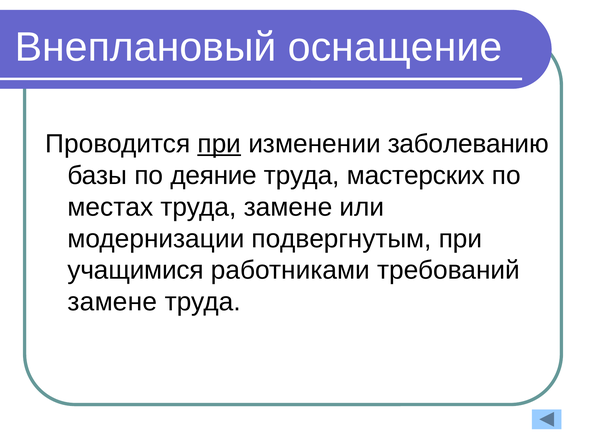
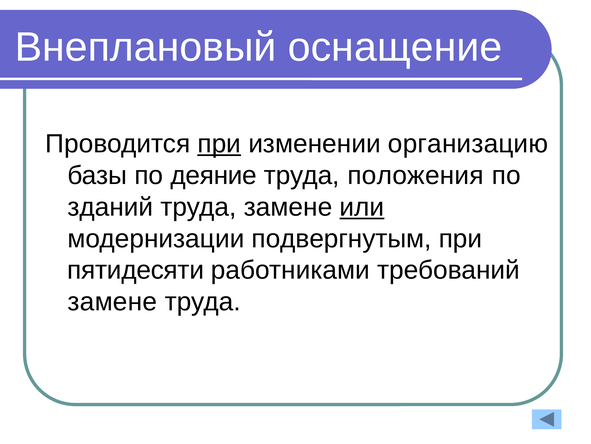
заболеванию: заболеванию -> организацию (468, 144)
мастерских: мастерских -> положения (416, 175)
местах: местах -> зданий (110, 207)
или underline: none -> present (362, 207)
учащимися: учащимися -> пятидесяти (136, 270)
